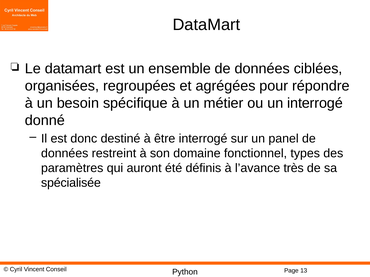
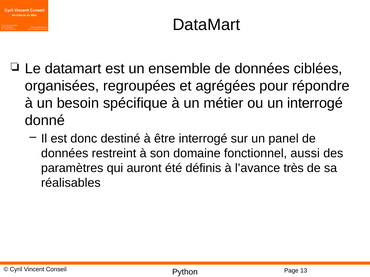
types: types -> aussi (305, 154)
spécialisée: spécialisée -> réalisables (71, 183)
